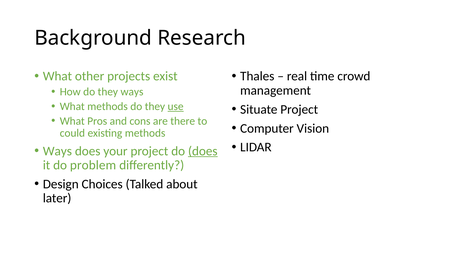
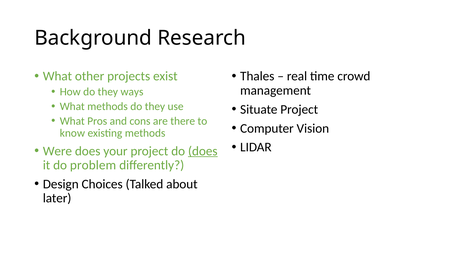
use underline: present -> none (176, 106)
could: could -> know (72, 133)
Ways: Ways -> Were (57, 151)
